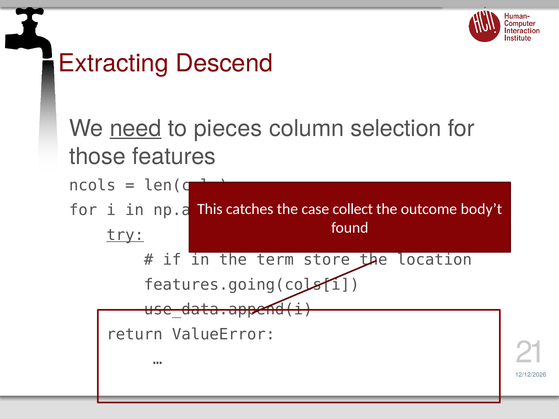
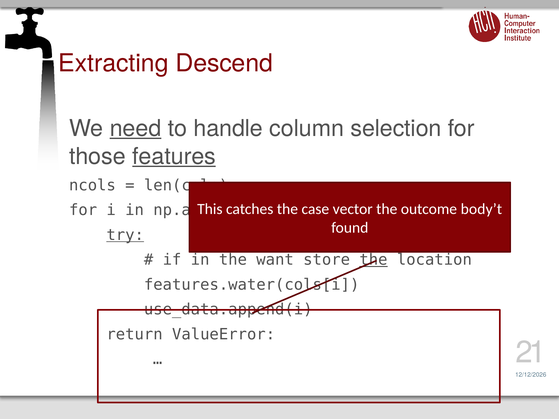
pieces: pieces -> handle (228, 129)
features underline: none -> present (174, 156)
collect: collect -> vector (353, 209)
term: term -> want (275, 260)
the underline: none -> present (373, 260)
features.going(cols[i: features.going(cols[i -> features.water(cols[i (252, 285)
